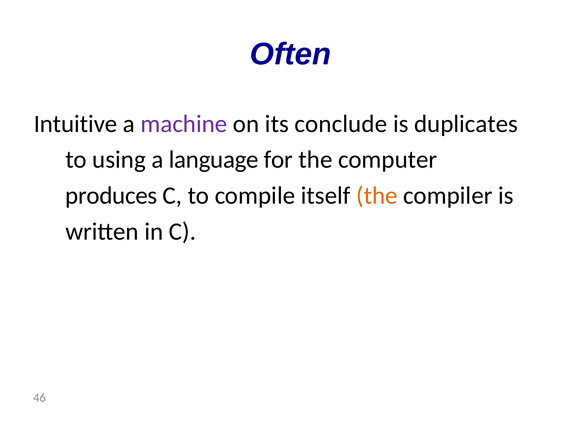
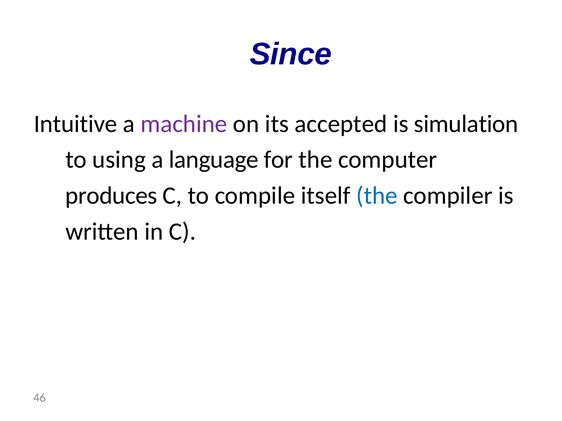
Often: Often -> Since (291, 54)
conclude: conclude -> accepted (341, 124)
duplicates: duplicates -> simulation (466, 124)
the colour: orange -> blue (377, 196)
